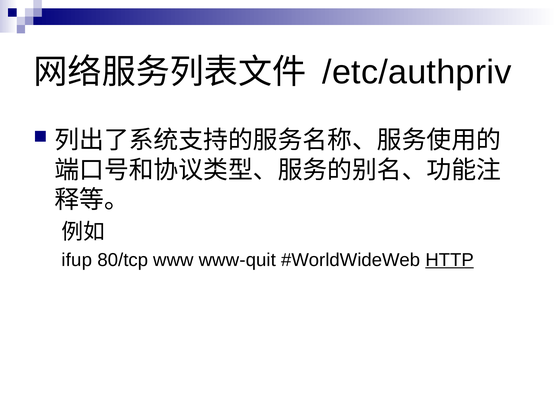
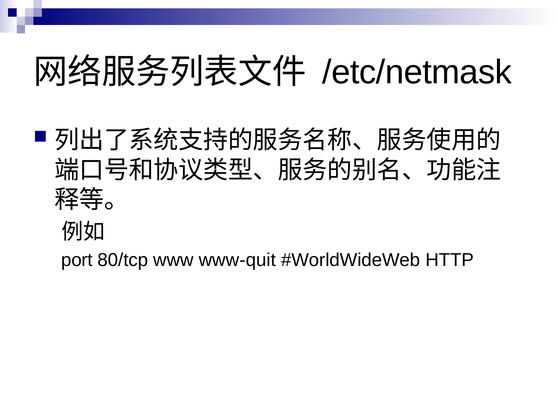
/etc/authpriv: /etc/authpriv -> /etc/netmask (417, 72)
ifup: ifup -> port (77, 260)
HTTP underline: present -> none (450, 260)
